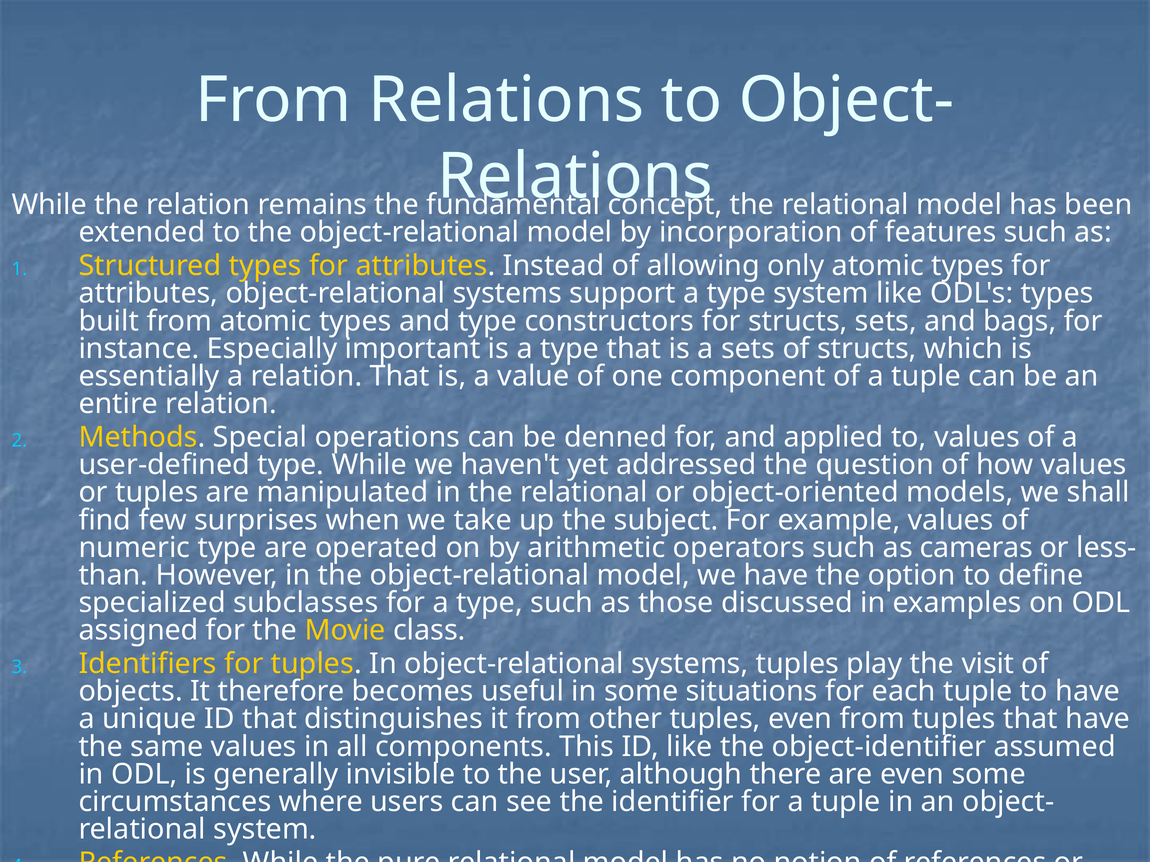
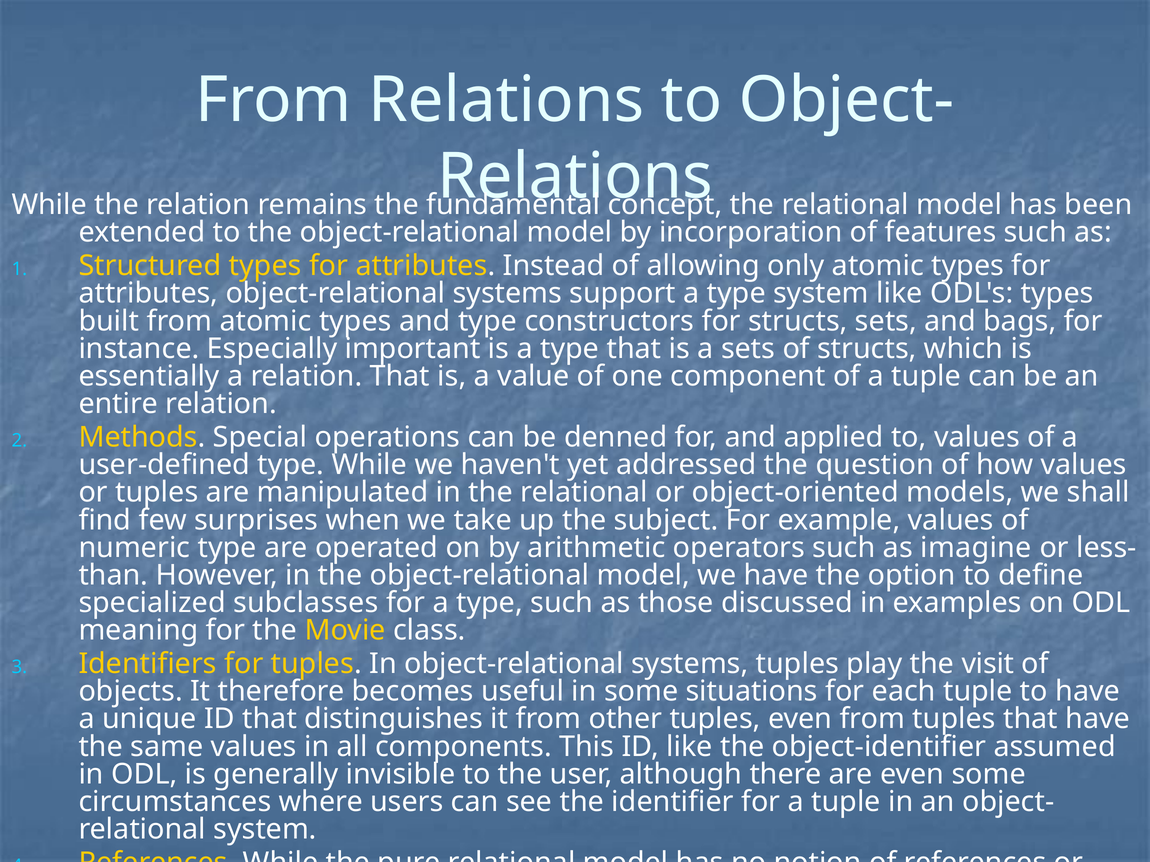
cameras: cameras -> imagine (976, 548)
assigned: assigned -> meaning (139, 631)
